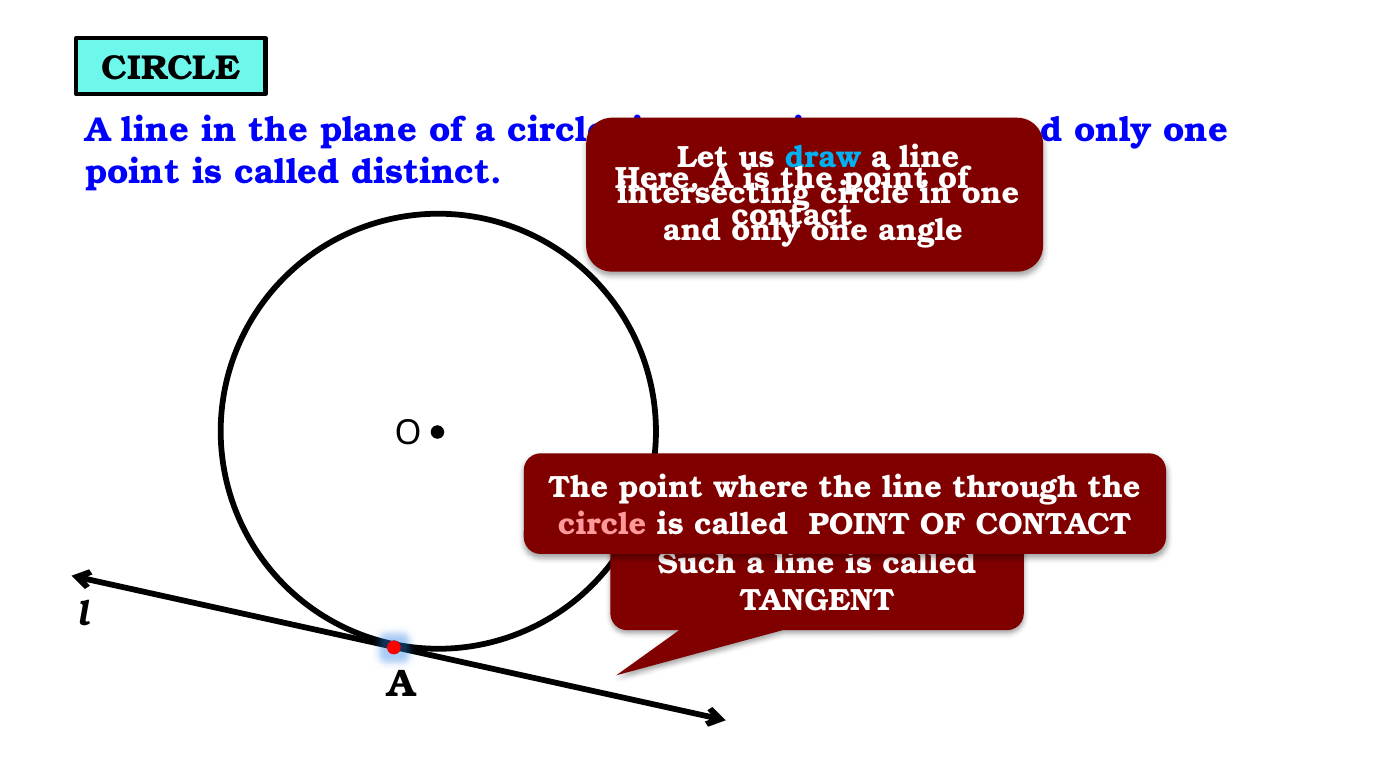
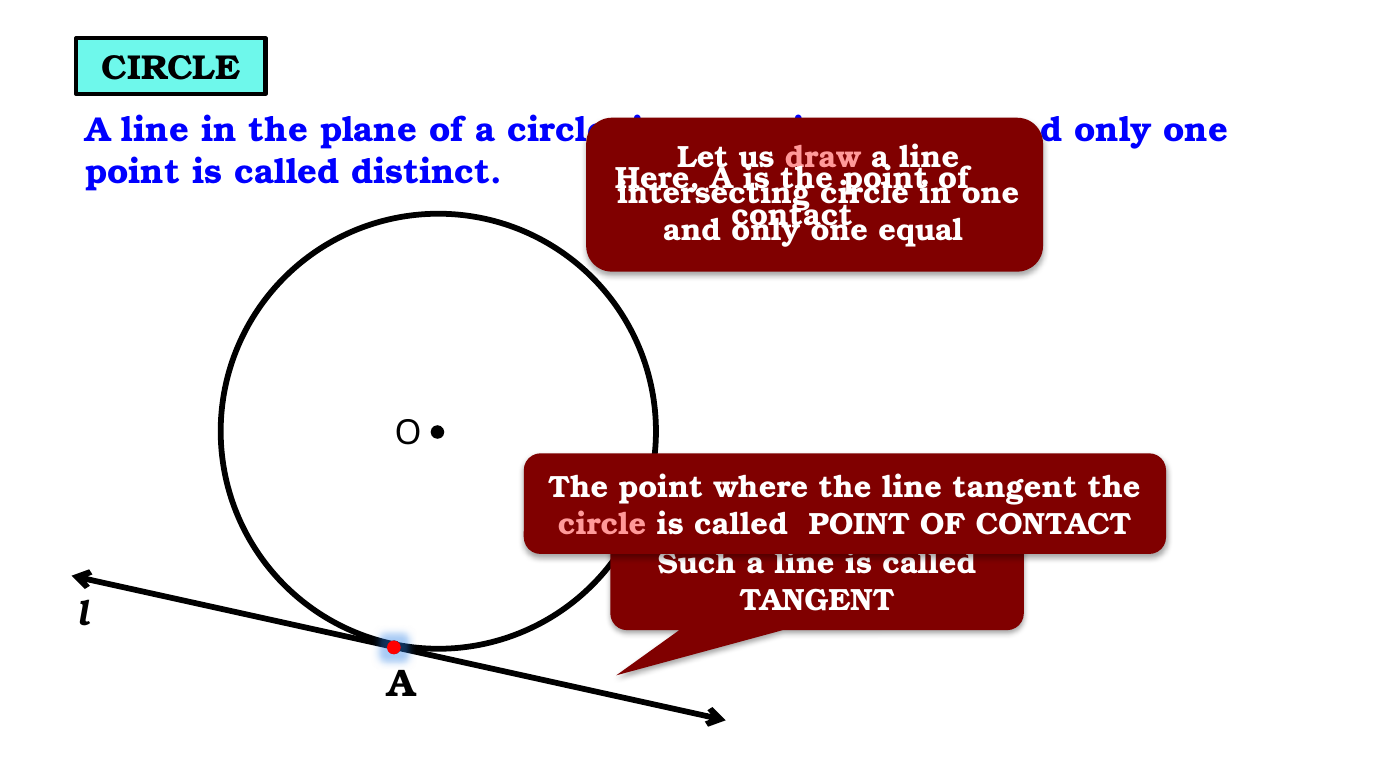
draw colour: light blue -> pink (823, 157)
angle: angle -> equal (921, 231)
line through: through -> tangent (1015, 488)
